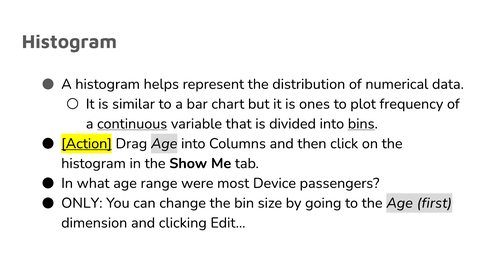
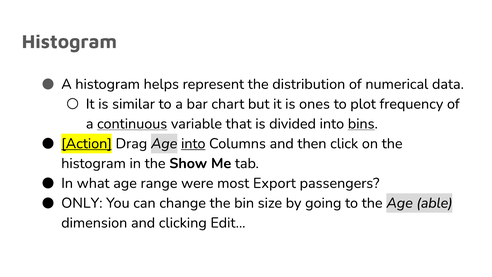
into underline: none -> present (193, 143)
Device: Device -> Export (274, 183)
first: first -> able (435, 203)
